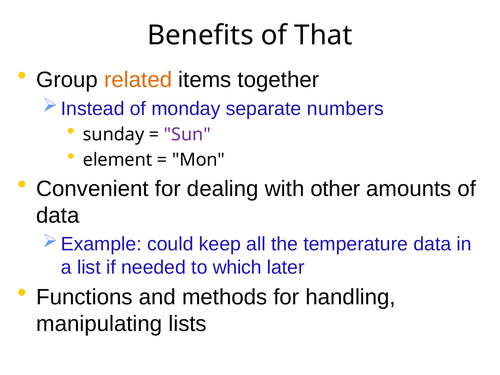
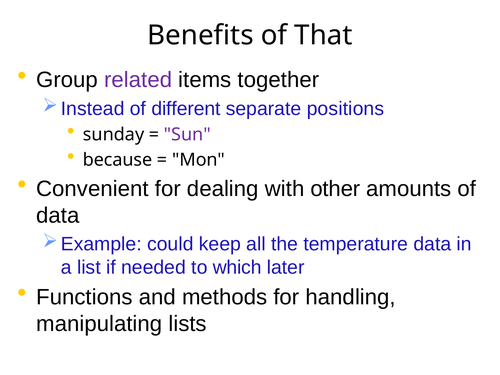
related colour: orange -> purple (138, 80)
monday: monday -> different (186, 109)
numbers: numbers -> positions (345, 109)
element: element -> because (118, 160)
